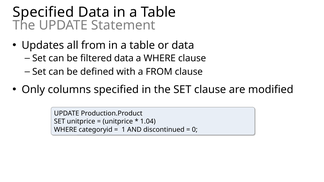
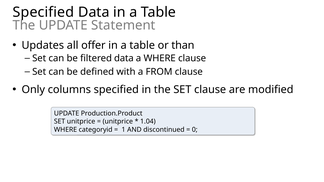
all from: from -> offer (93, 45)
or data: data -> than (183, 45)
